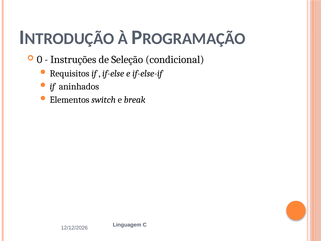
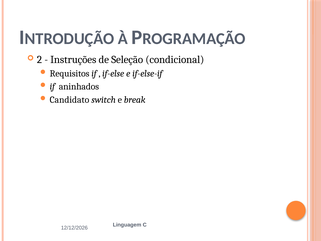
0: 0 -> 2 (39, 60)
Elementos: Elementos -> Candidato (69, 100)
